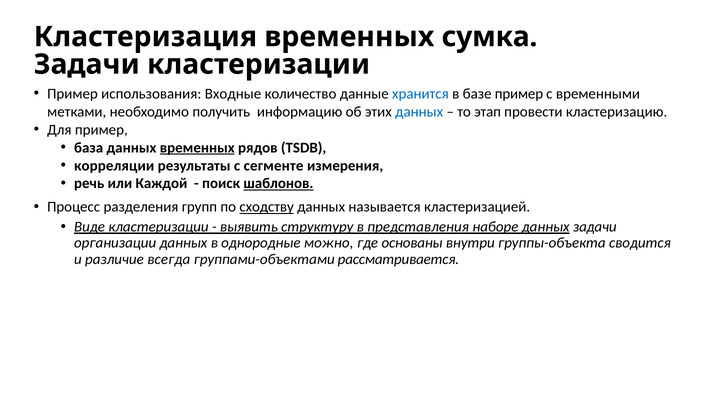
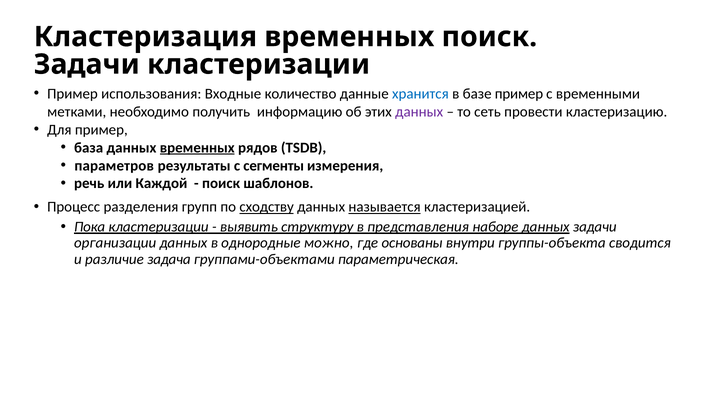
временных сумка: сумка -> поиск (489, 37)
данных colour: blue -> purple (419, 112)
этап: этап -> сеть (487, 112)
корреляции: корреляции -> параметров (114, 166)
сегменте: сегменте -> сегменты (274, 166)
шаблонов underline: present -> none (278, 184)
называется underline: none -> present (385, 207)
Виде: Виде -> Пока (90, 227)
всегда: всегда -> задача (169, 259)
рассматривается: рассматривается -> параметрическая (398, 259)
